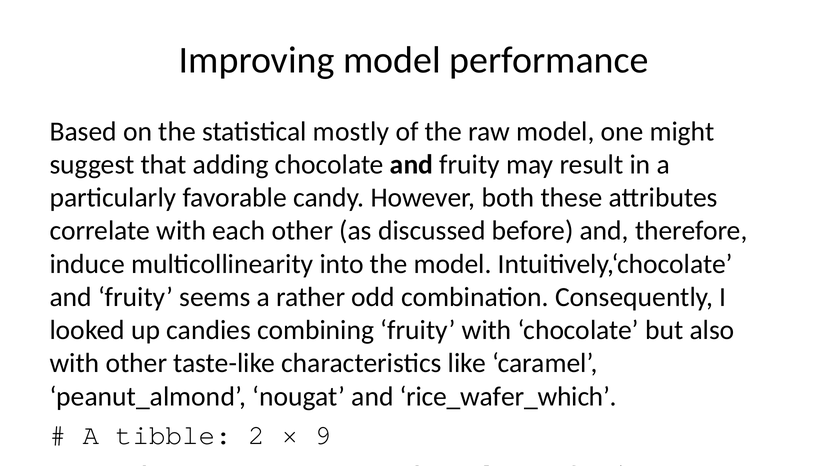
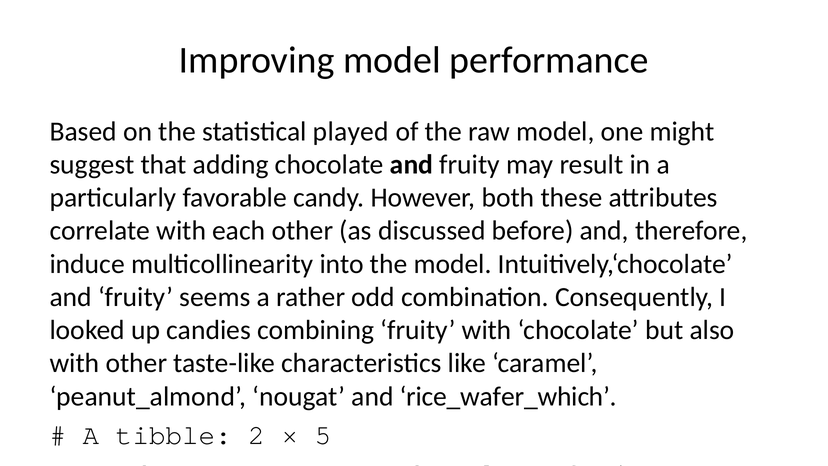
mostly: mostly -> played (351, 131)
9: 9 -> 5 (323, 435)
